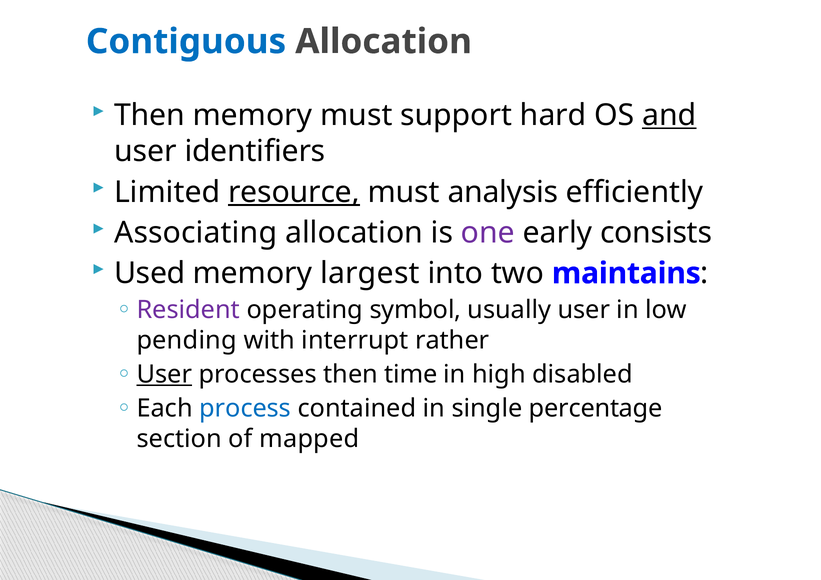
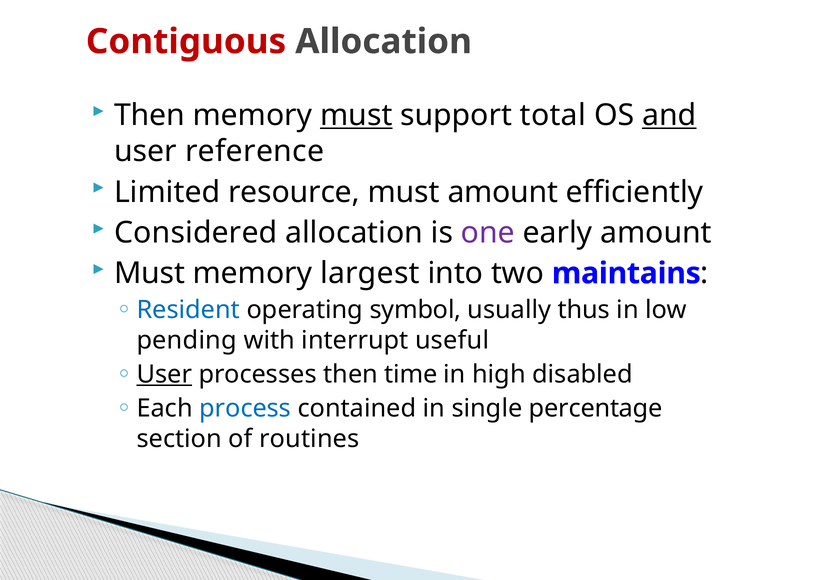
Contiguous colour: blue -> red (186, 42)
must underline: none -> present (356, 115)
hard: hard -> total (553, 115)
identifiers: identifiers -> reference (255, 152)
resource underline: present -> none (294, 192)
must analysis: analysis -> amount (503, 192)
Associating: Associating -> Considered (196, 233)
early consists: consists -> amount (656, 233)
Used: Used -> Must (150, 274)
Resident colour: purple -> blue (188, 310)
usually user: user -> thus (584, 310)
rather: rather -> useful (452, 341)
mapped: mapped -> routines (309, 440)
